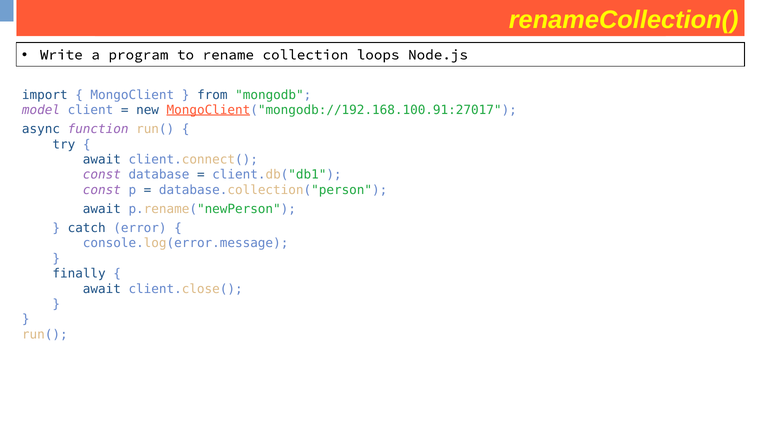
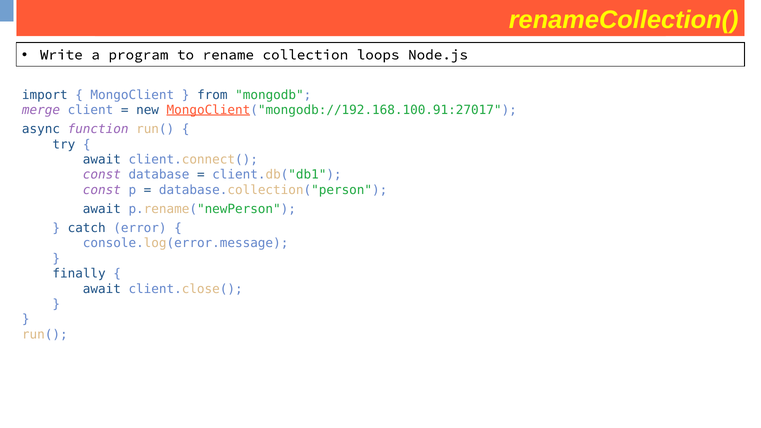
model: model -> merge (41, 110)
